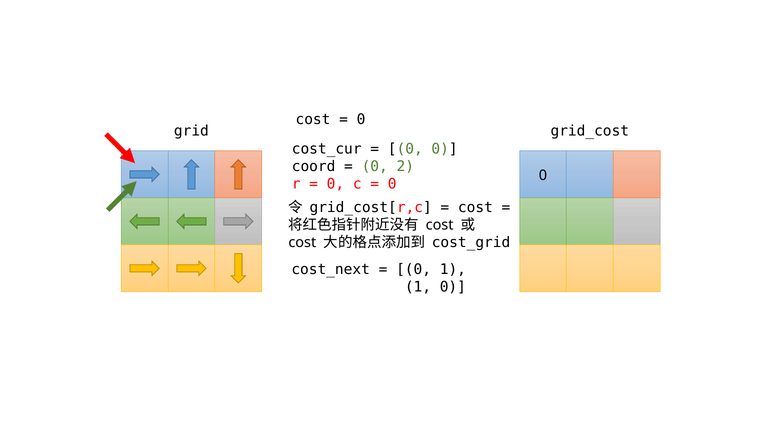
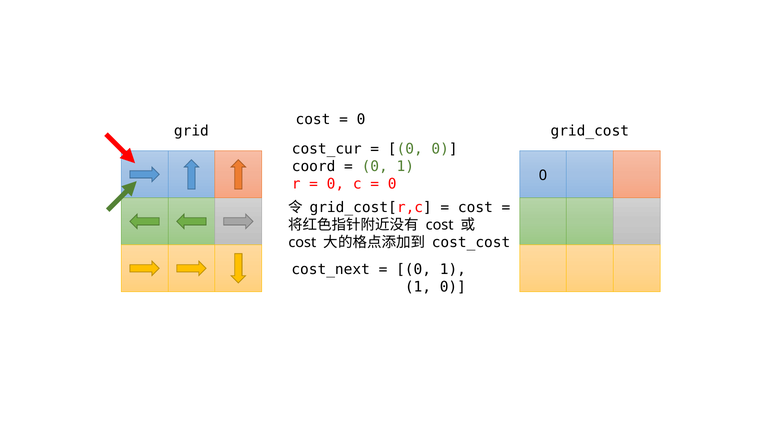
2: 2 -> 1 (405, 166)
cost_grid: cost_grid -> cost_cost (471, 242)
